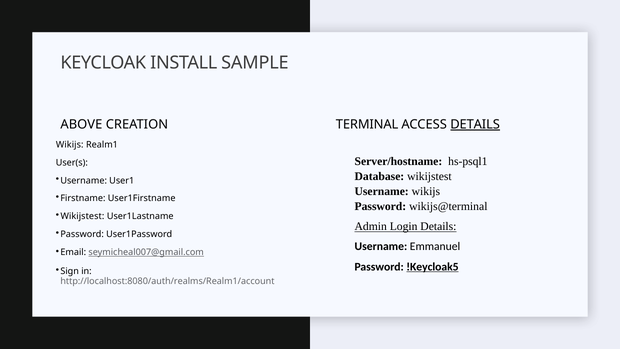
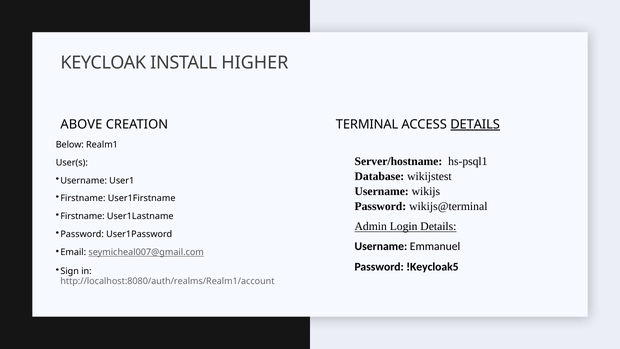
SAMPLE: SAMPLE -> HIGHER (255, 63)
Wikijs: Wikijs -> Below (70, 145)
Wikijstest: Wikijstest -> Firstname (83, 216)
!Keycloak5 underline: present -> none (432, 267)
